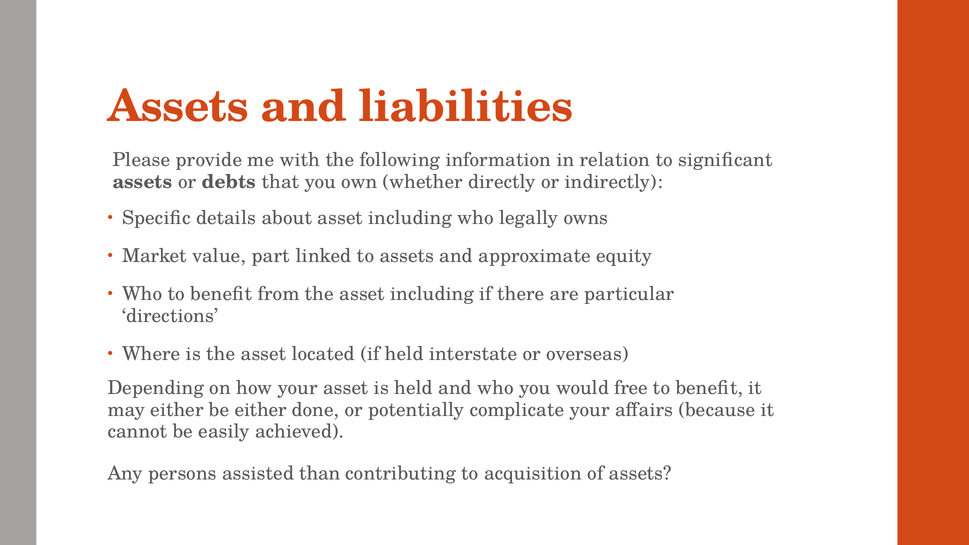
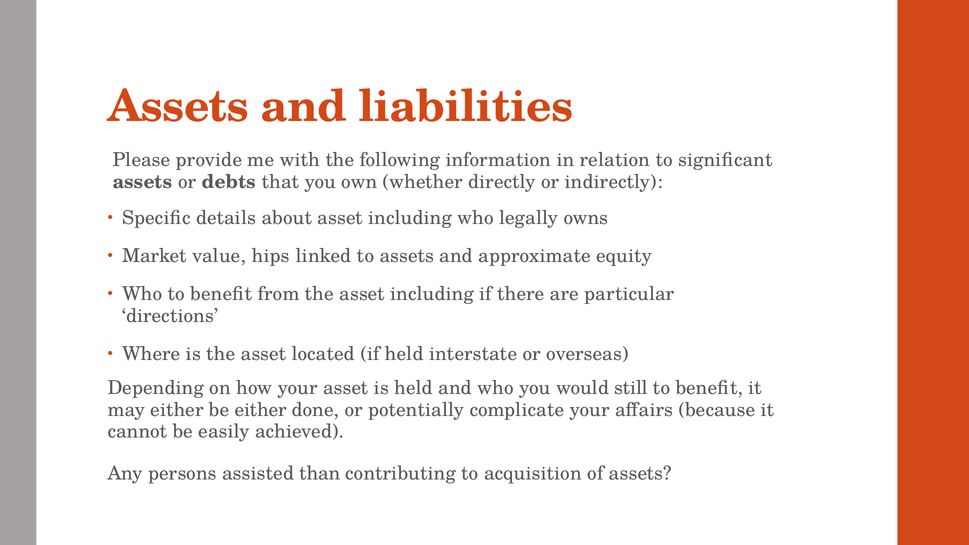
part: part -> hips (271, 256)
free: free -> still (631, 388)
